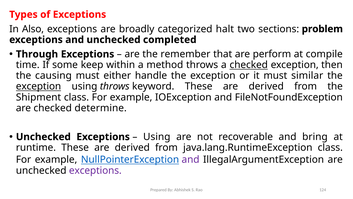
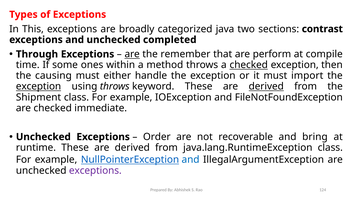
Also: Also -> This (33, 29)
halt: halt -> java (225, 29)
problem: problem -> contrast (322, 29)
are underline: none -> present (132, 54)
keep: keep -> ones (92, 65)
similar: similar -> import (307, 76)
derived underline: none -> present (266, 86)
determine: determine -> immediate (101, 108)
Using: Using -> Order (157, 137)
and colour: purple -> blue (191, 159)
